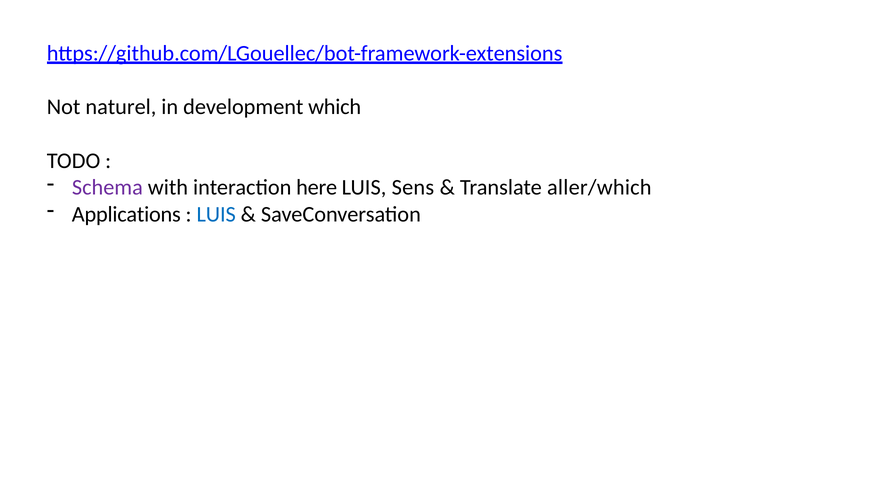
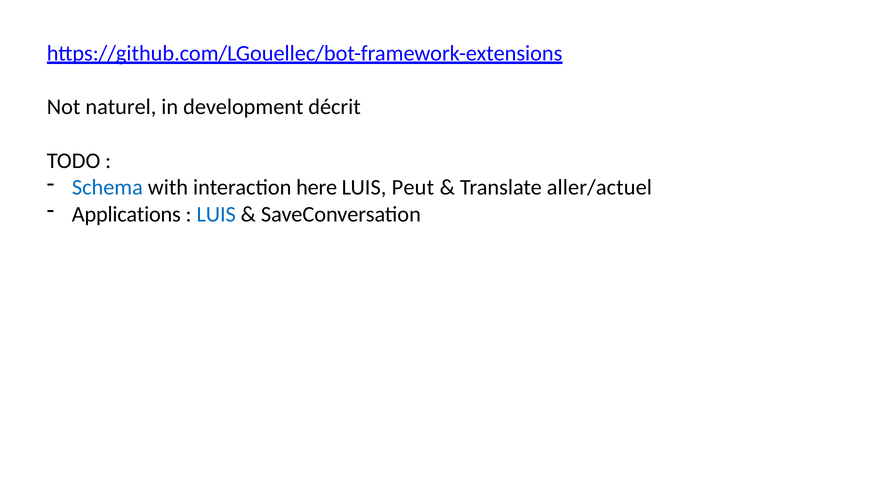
which: which -> décrit (335, 107)
Schema colour: purple -> blue (107, 187)
Sens: Sens -> Peut (413, 187)
aller/which: aller/which -> aller/actuel (599, 187)
